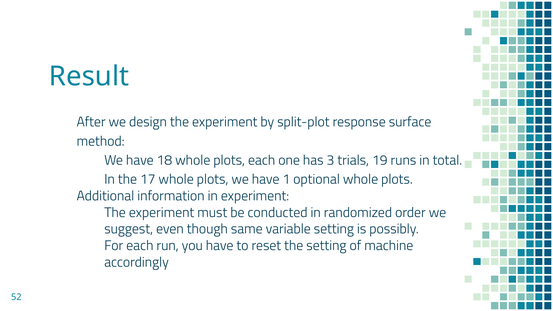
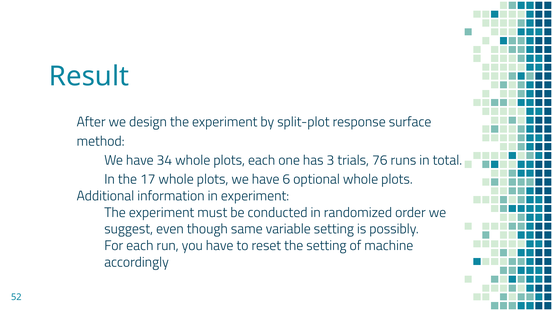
18: 18 -> 34 (164, 160)
19: 19 -> 76 (380, 160)
1: 1 -> 6 (286, 179)
